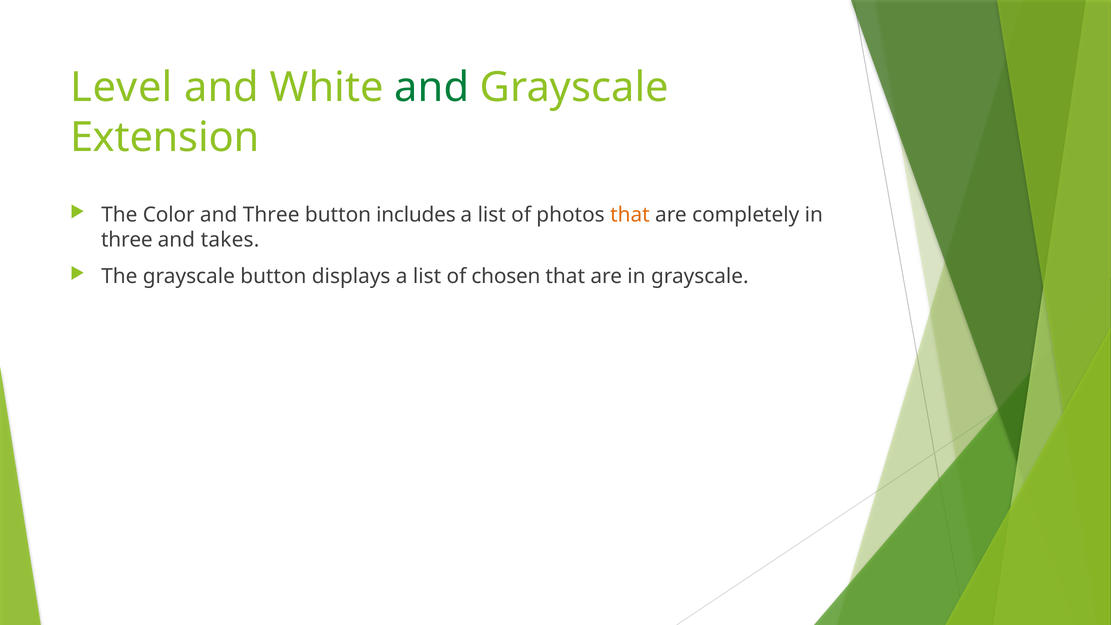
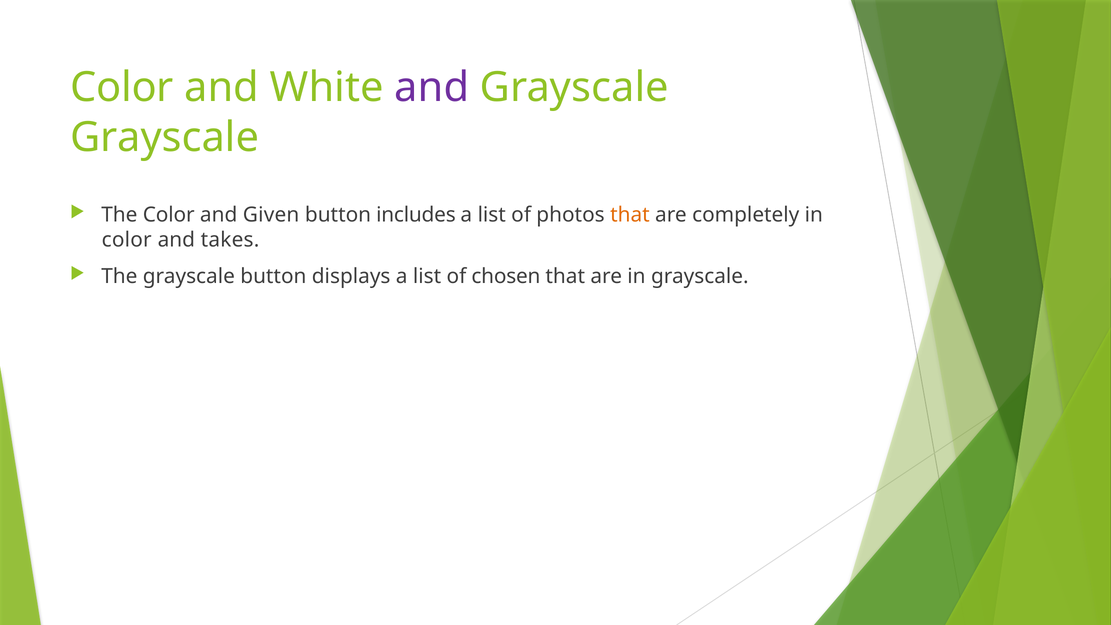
Level: Level -> Color (122, 88)
and colour: green -> purple (432, 88)
Extension: Extension -> Grayscale (165, 138)
and Three: Three -> Given (271, 215)
three: three -> color (127, 240)
